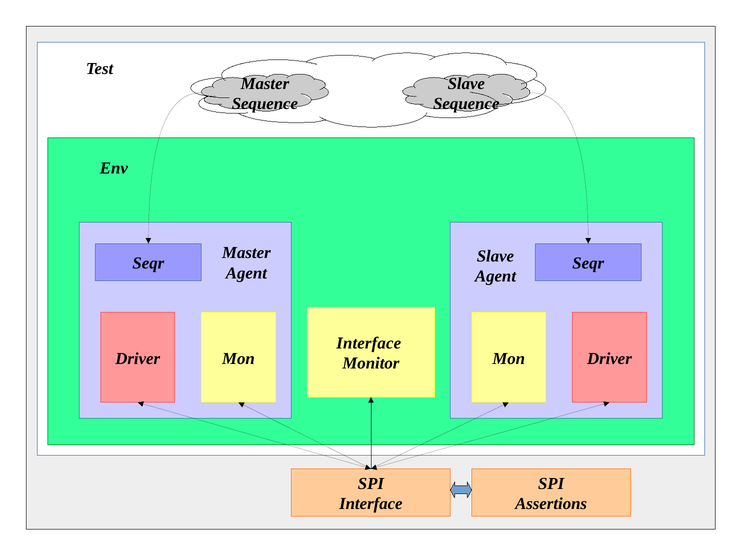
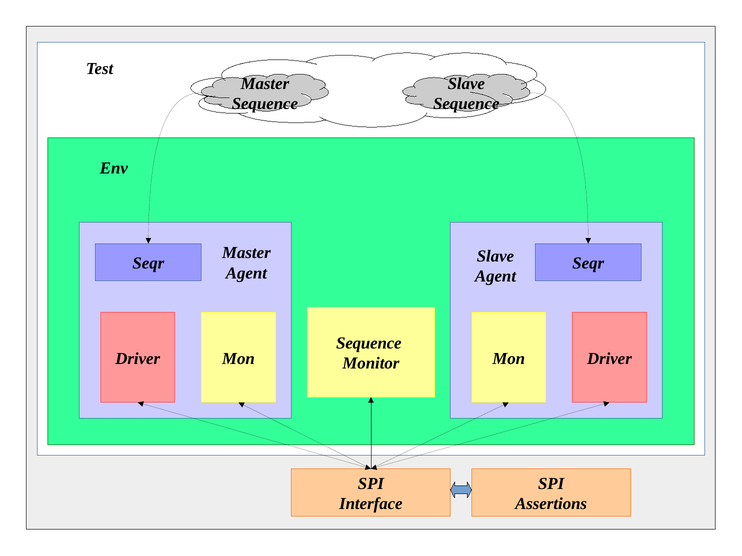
Interface: Interface -> Sequence (369, 343)
